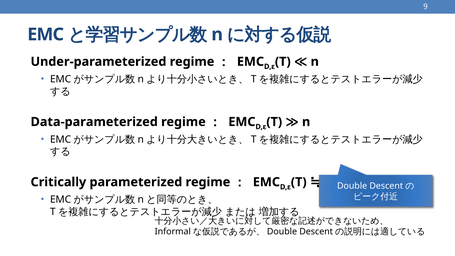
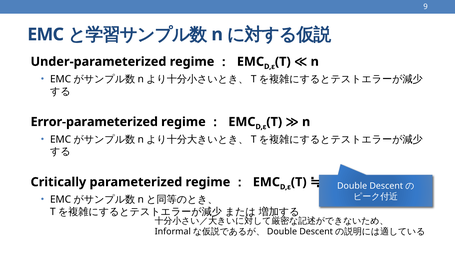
Data-parameterized: Data-parameterized -> Error-parameterized (94, 122)
